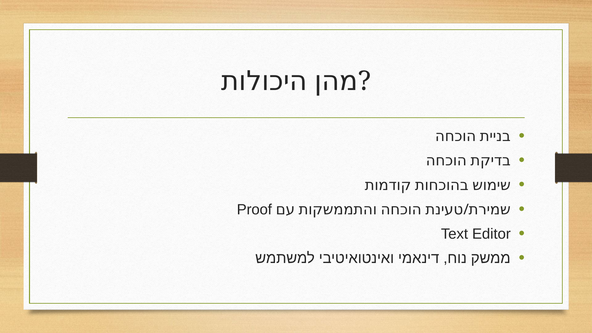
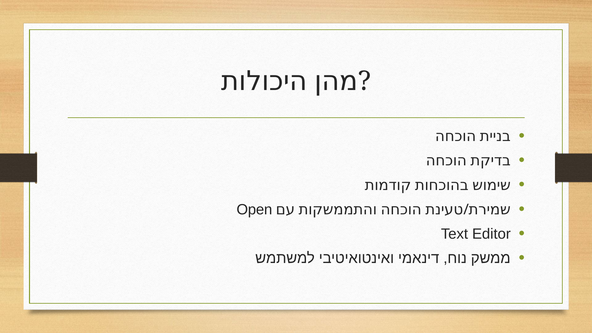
Proof: Proof -> Open (254, 210)
